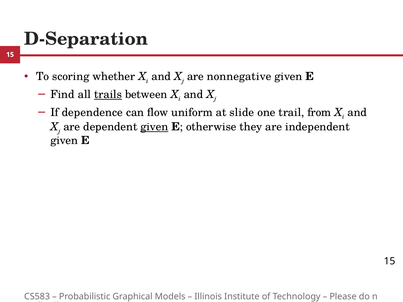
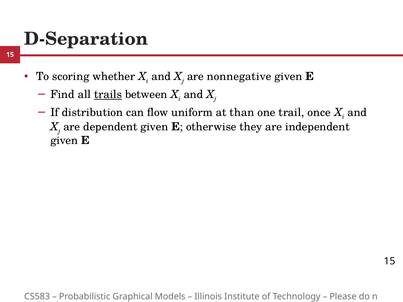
dependence: dependence -> distribution (92, 113)
slide: slide -> than (242, 113)
from: from -> once (319, 113)
given underline: present -> none (154, 127)
